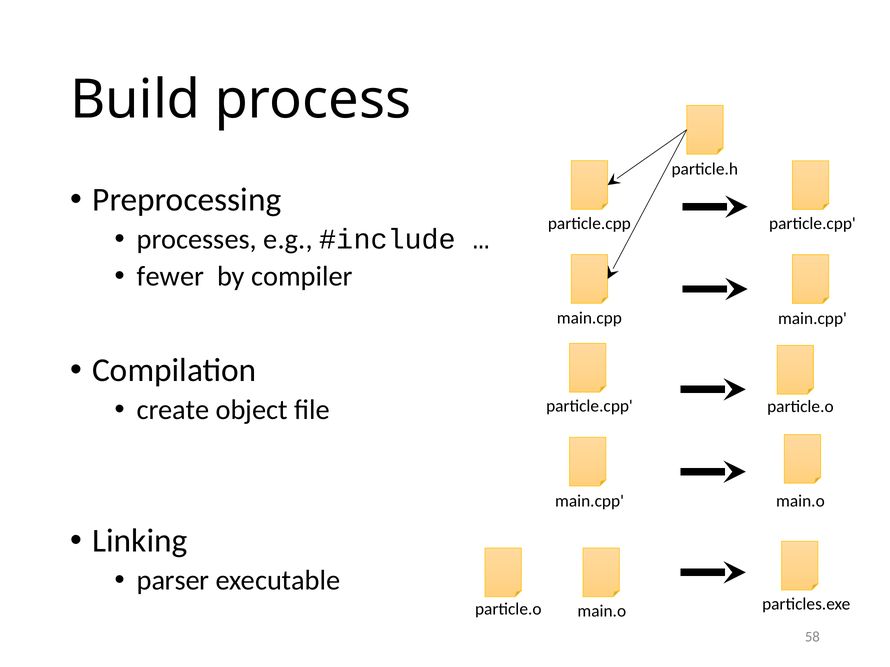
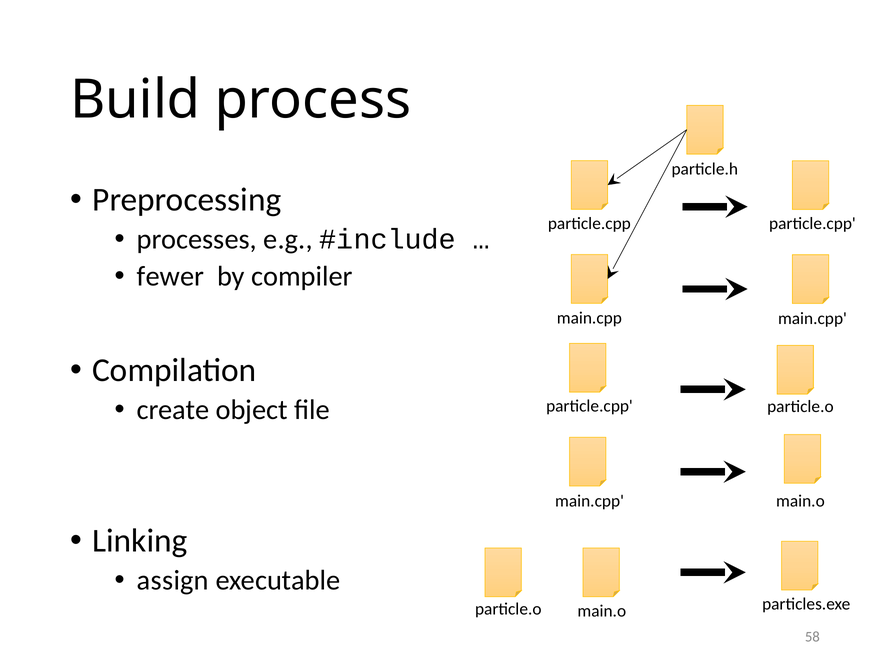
parser: parser -> assign (173, 581)
